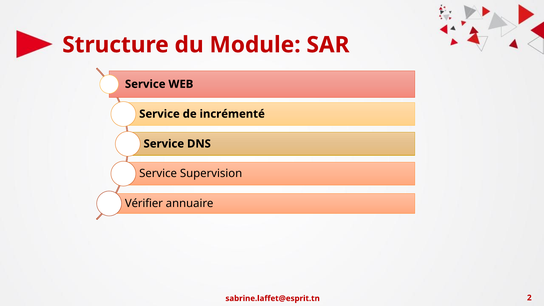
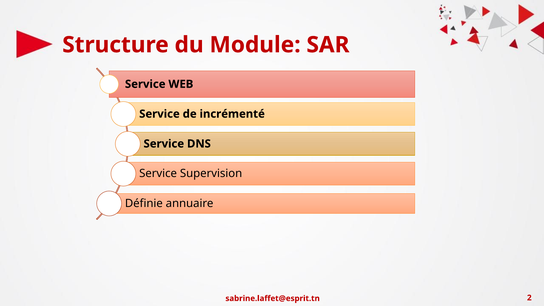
Vérifier: Vérifier -> Définie (144, 203)
